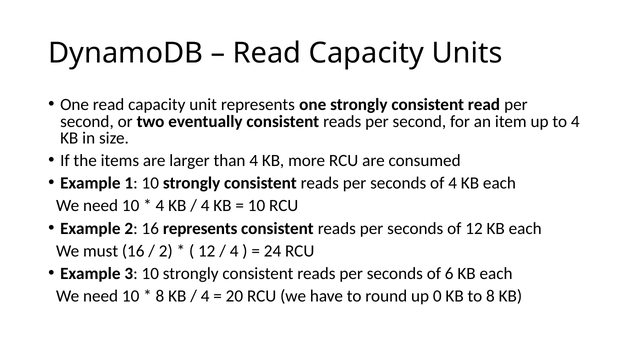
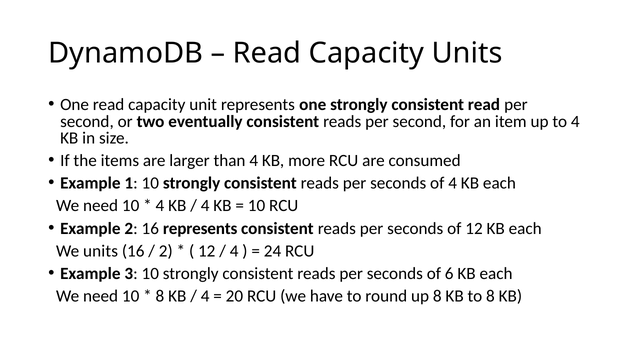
We must: must -> units (101, 251)
up 0: 0 -> 8 (437, 296)
